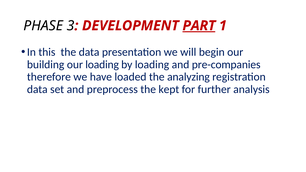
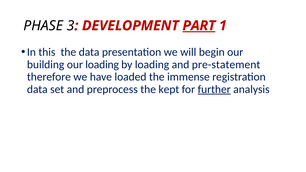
pre-companies: pre-companies -> pre-statement (226, 65)
analyzing: analyzing -> immense (188, 77)
further underline: none -> present (214, 89)
